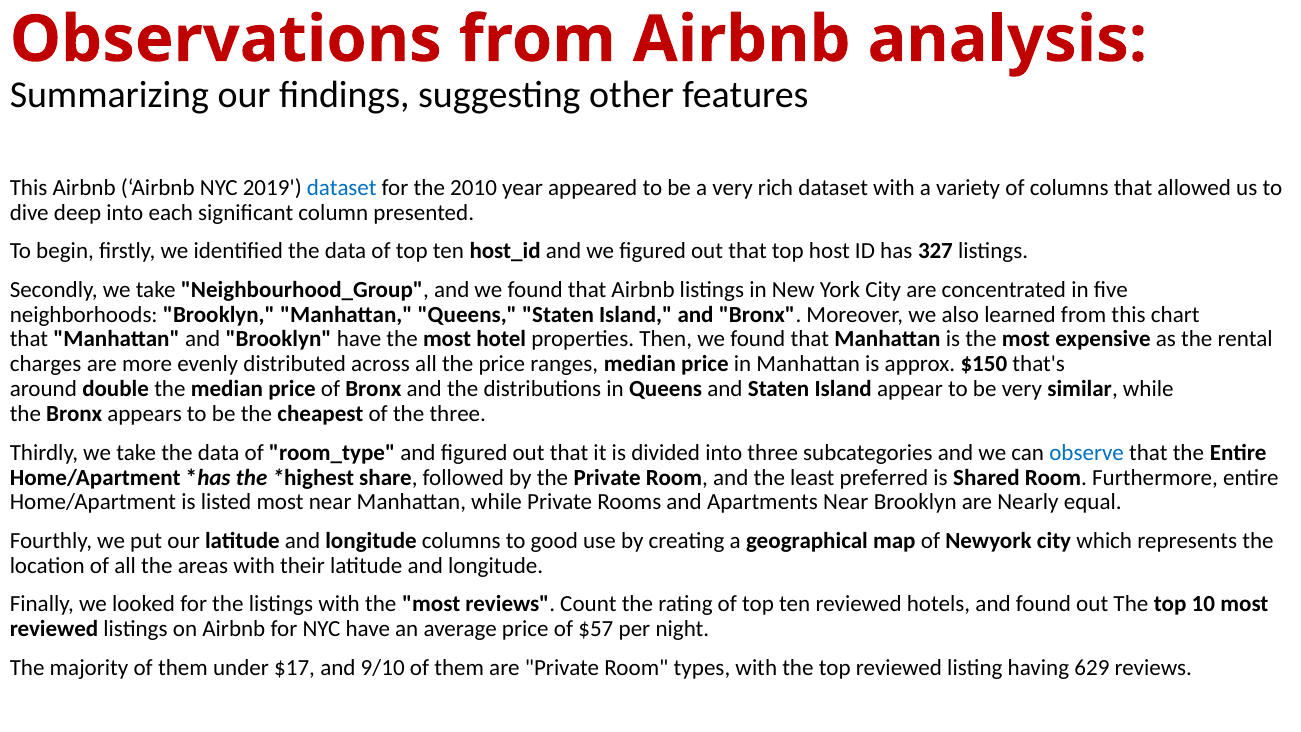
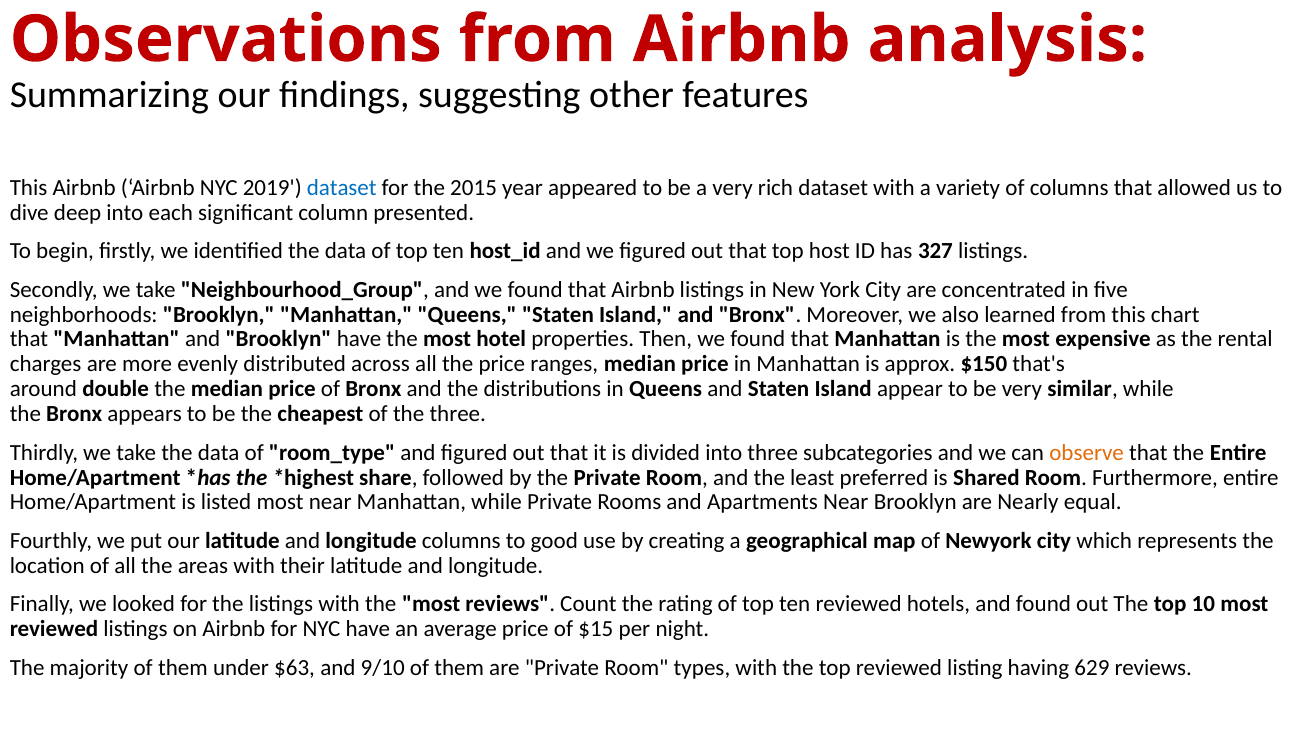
2010: 2010 -> 2015 (474, 188)
observe colour: blue -> orange (1087, 452)
$57: $57 -> $15 (596, 629)
$17: $17 -> $63 (295, 667)
